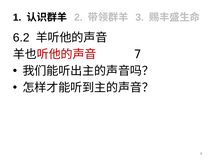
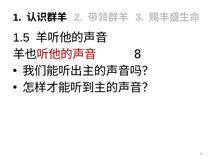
6.2: 6.2 -> 1.5 (21, 38)
7: 7 -> 8 (138, 54)
